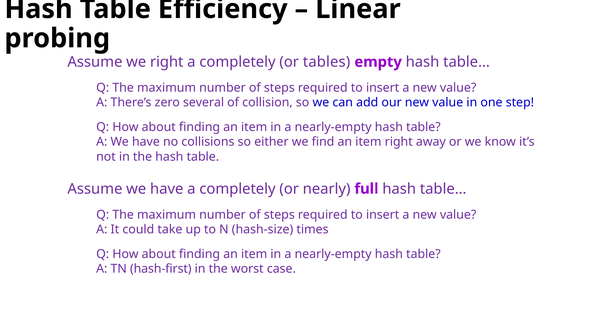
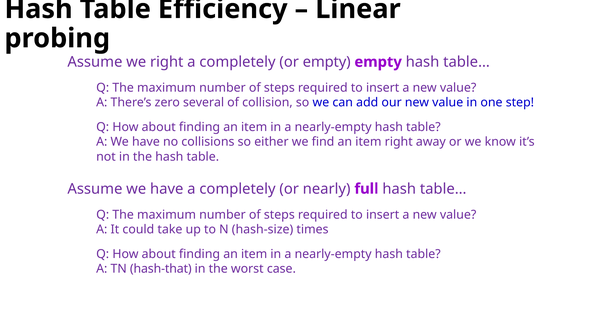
or tables: tables -> empty (327, 62)
hash-first: hash-first -> hash-that (161, 269)
